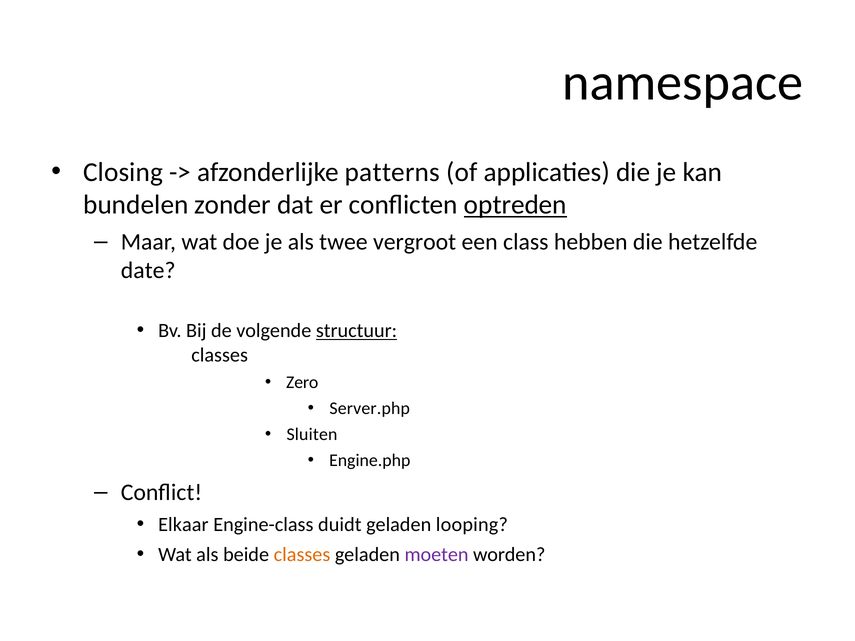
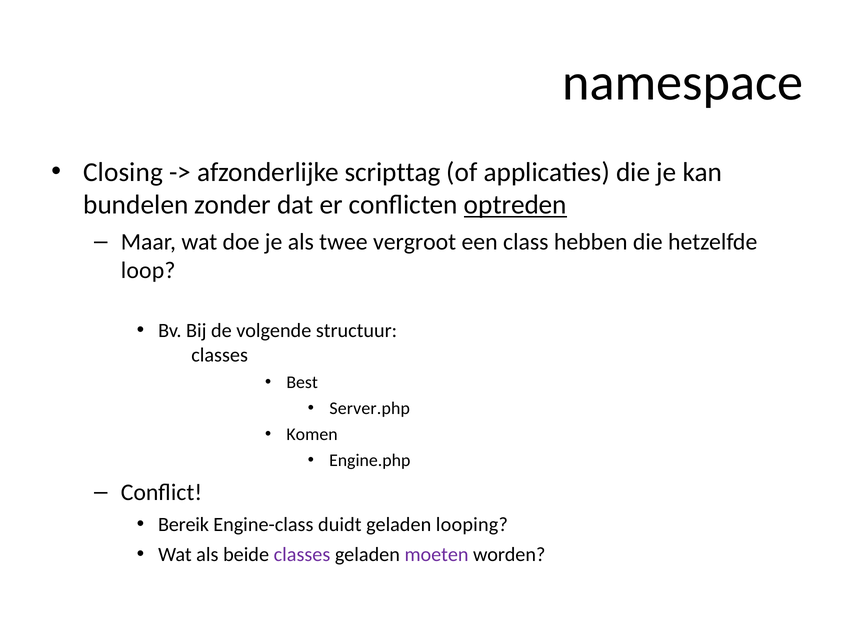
patterns: patterns -> scripttag (393, 172)
date: date -> loop (148, 271)
structuur underline: present -> none (357, 331)
Zero: Zero -> Best (302, 382)
Sluiten: Sluiten -> Komen (312, 435)
Elkaar: Elkaar -> Bereik (184, 525)
classes colour: orange -> purple (302, 555)
